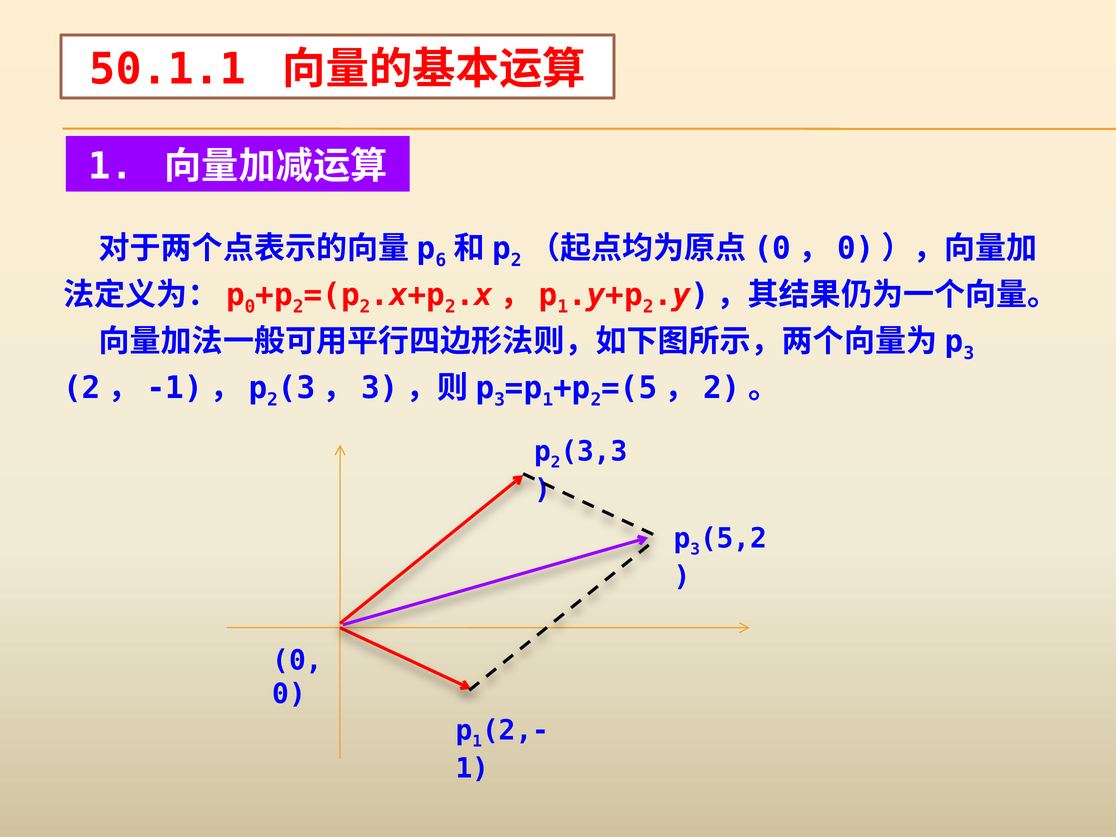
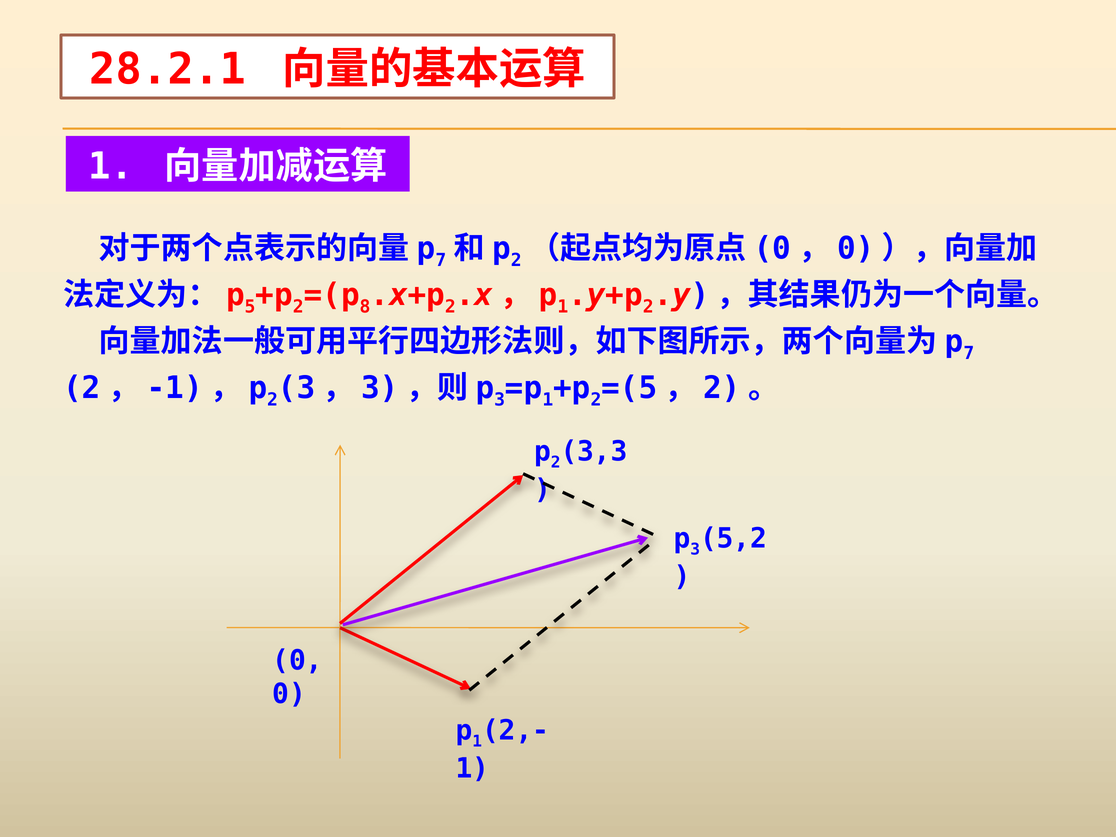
50.1.1: 50.1.1 -> 28.2.1 (168, 69)
6: 6 -> 7 (441, 260)
0: 0 -> 5 (250, 307)
2: 2 -> 8 (365, 307)
3: 3 -> 7 (969, 353)
